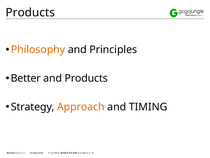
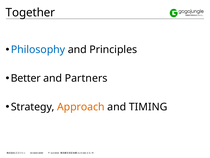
Products: Products -> Together (30, 13)
Philosophy colour: orange -> blue (38, 50)
and Products: Products -> Partners (86, 78)
